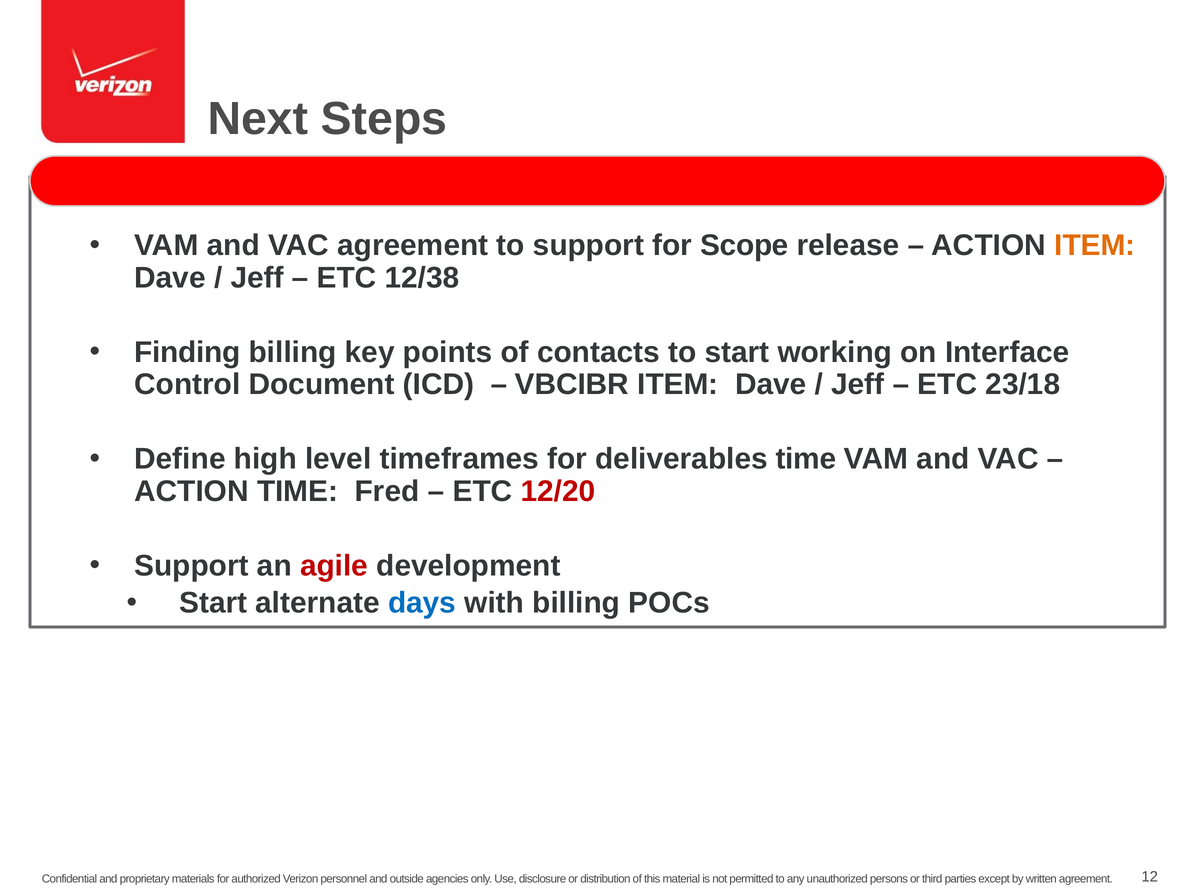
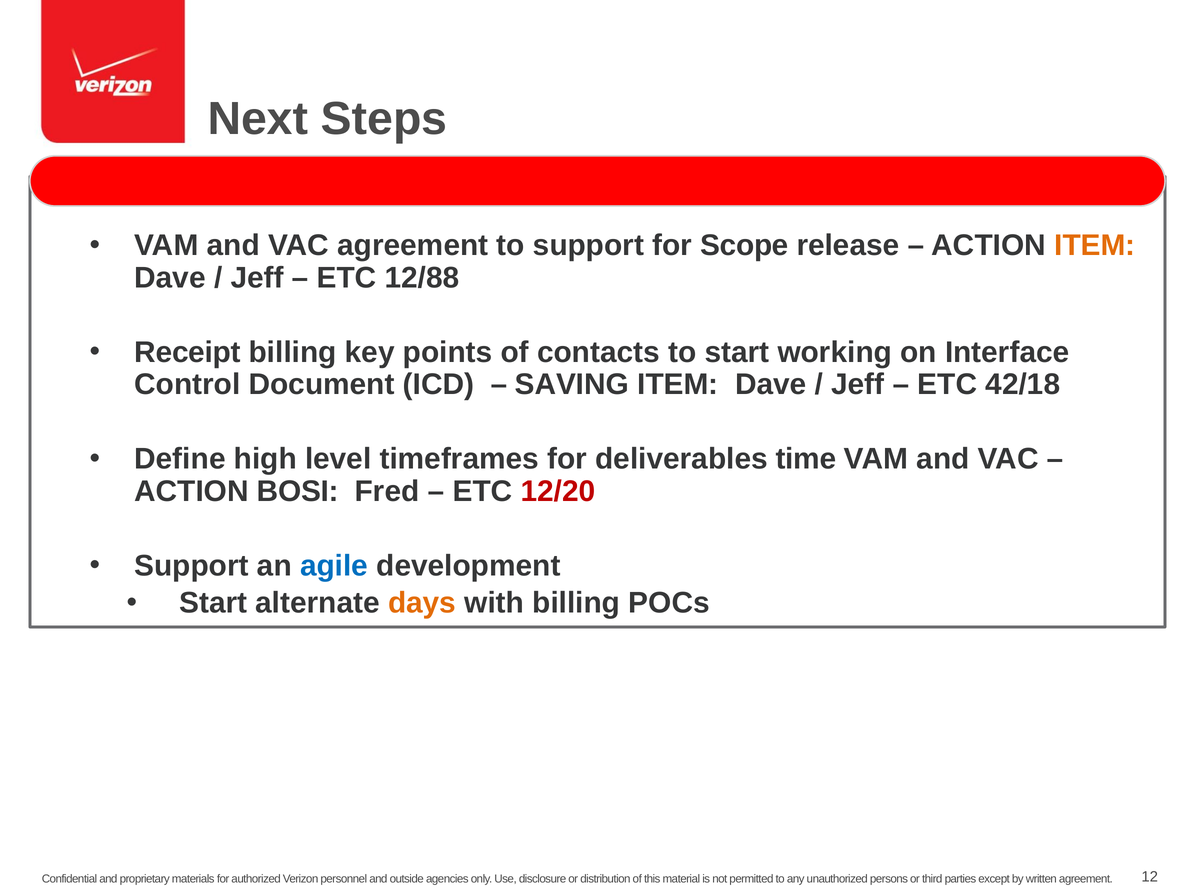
12/38: 12/38 -> 12/88 (422, 278)
Finding: Finding -> Receipt (188, 352)
VBCIBR: VBCIBR -> SAVING (572, 385)
23/18: 23/18 -> 42/18 (1023, 385)
ACTION TIME: TIME -> BOSI (298, 491)
agile colour: red -> blue (334, 566)
days colour: blue -> orange (422, 603)
